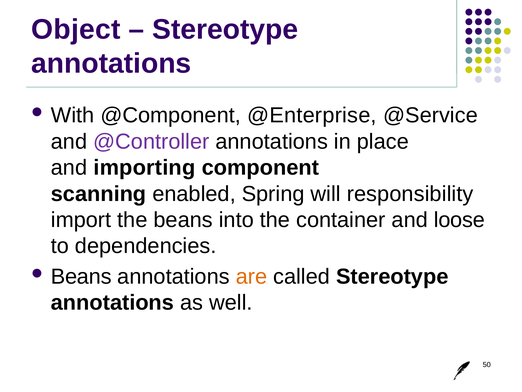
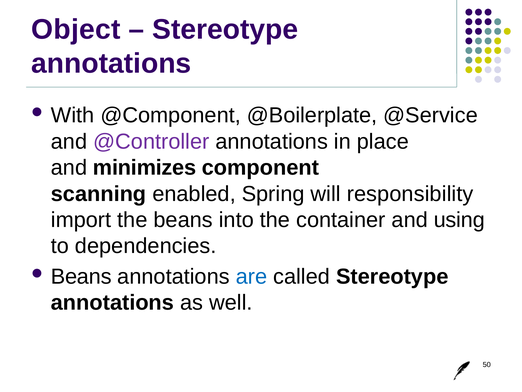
@Enterprise: @Enterprise -> @Boilerplate (312, 115)
importing: importing -> minimizes (145, 168)
loose: loose -> using (459, 220)
are colour: orange -> blue (251, 276)
